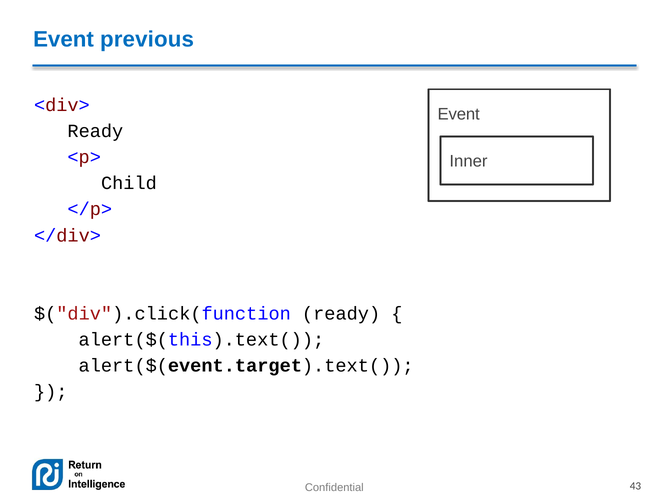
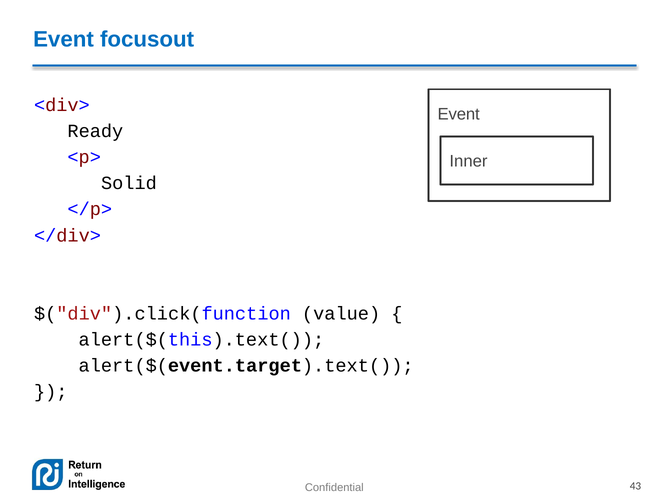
previous: previous -> focusout (147, 39)
Child: Child -> Solid (129, 183)
$("div").click(function ready: ready -> value (341, 313)
